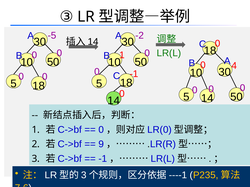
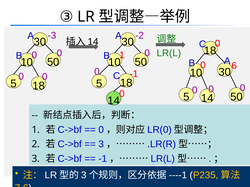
-5: -5 -> -3 (52, 36)
4: 4 -> 6 (234, 66)
9: 9 -> 3 (101, 145)
